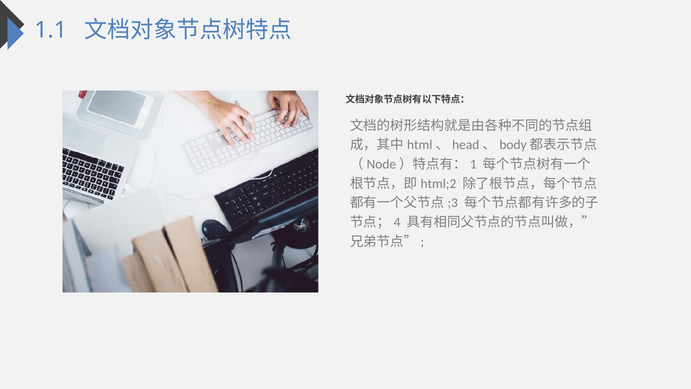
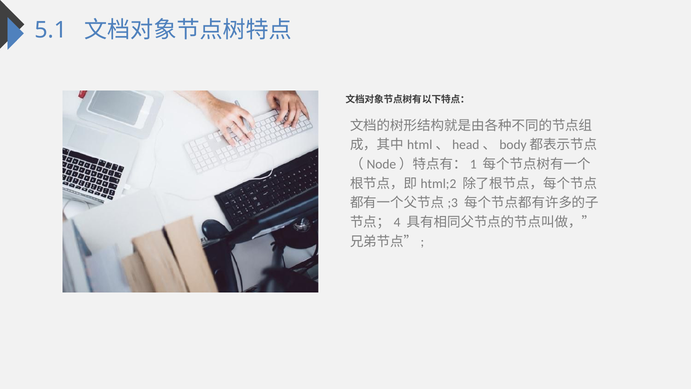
1.1: 1.1 -> 5.1 (51, 30)
